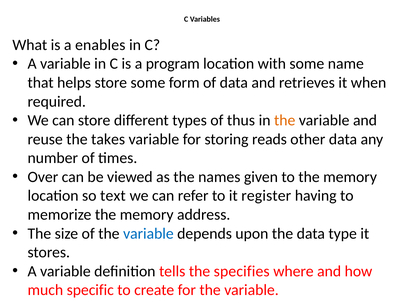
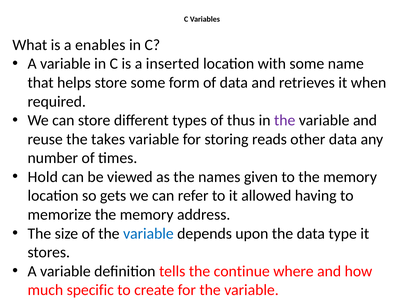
program: program -> inserted (173, 64)
the colour: orange -> purple (285, 120)
Over: Over -> Hold (43, 177)
text: text -> gets (113, 196)
register: register -> allowed (266, 196)
specifies: specifies -> continue (242, 271)
